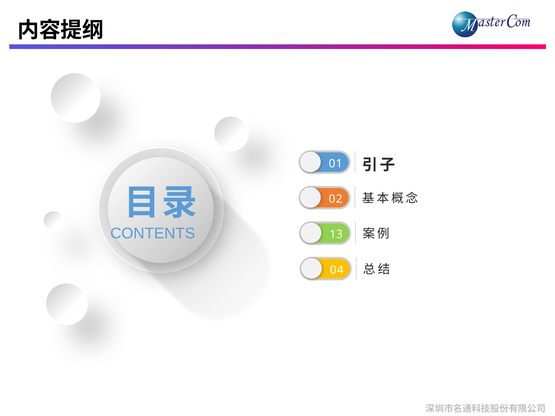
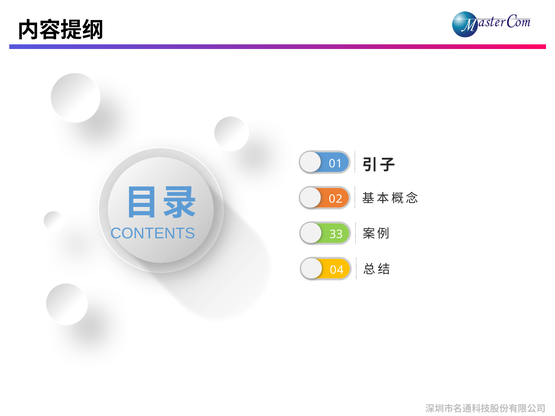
13: 13 -> 33 (336, 235)
